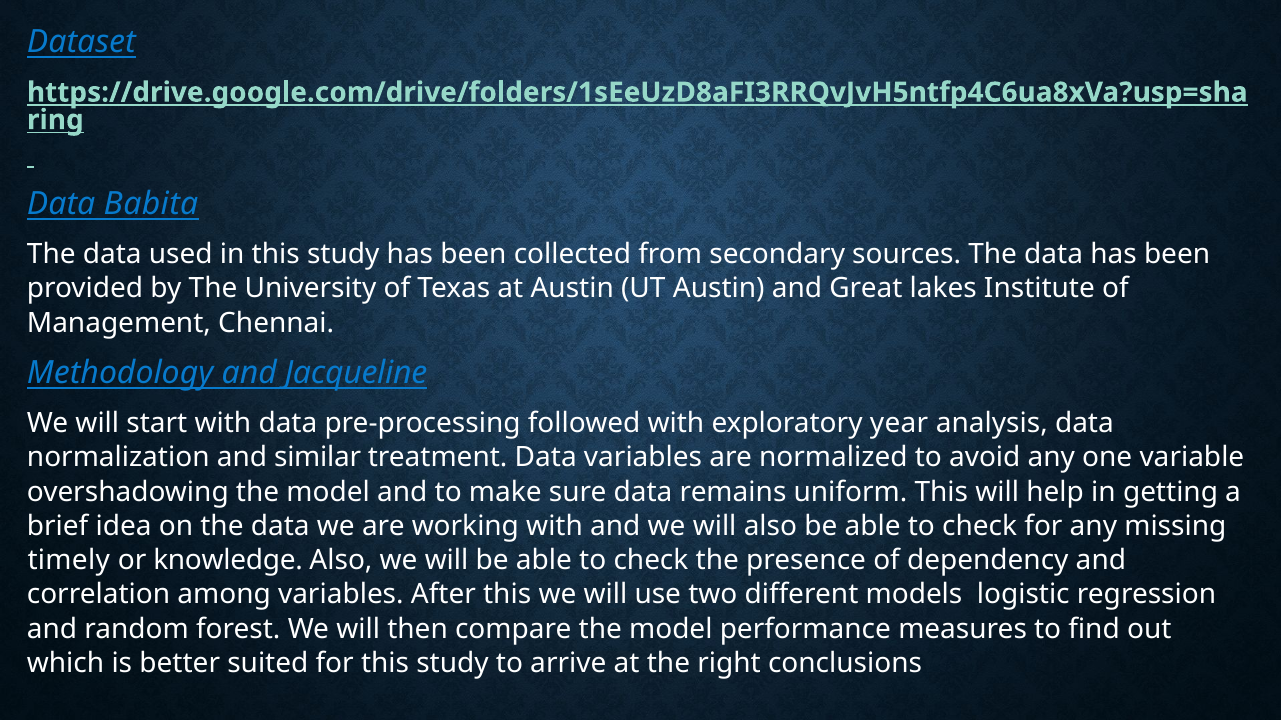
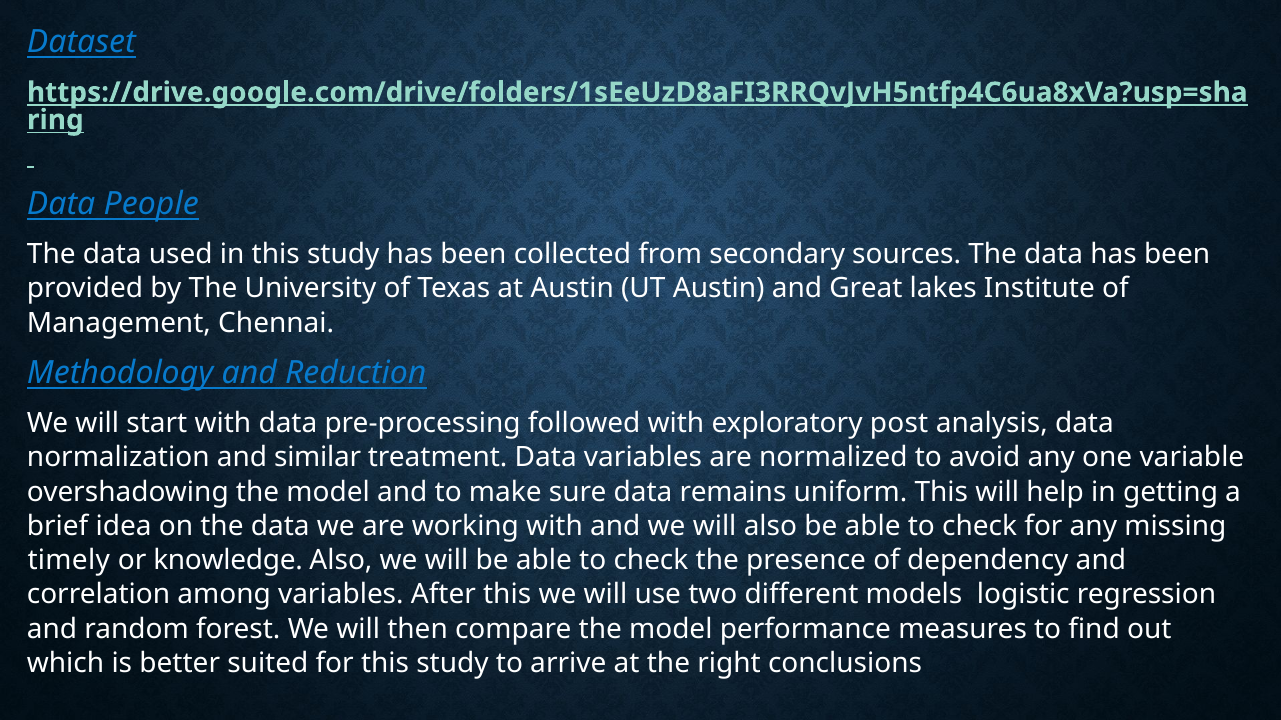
Babita: Babita -> People (151, 205)
Jacqueline: Jacqueline -> Reduction (356, 374)
year: year -> post (899, 424)
